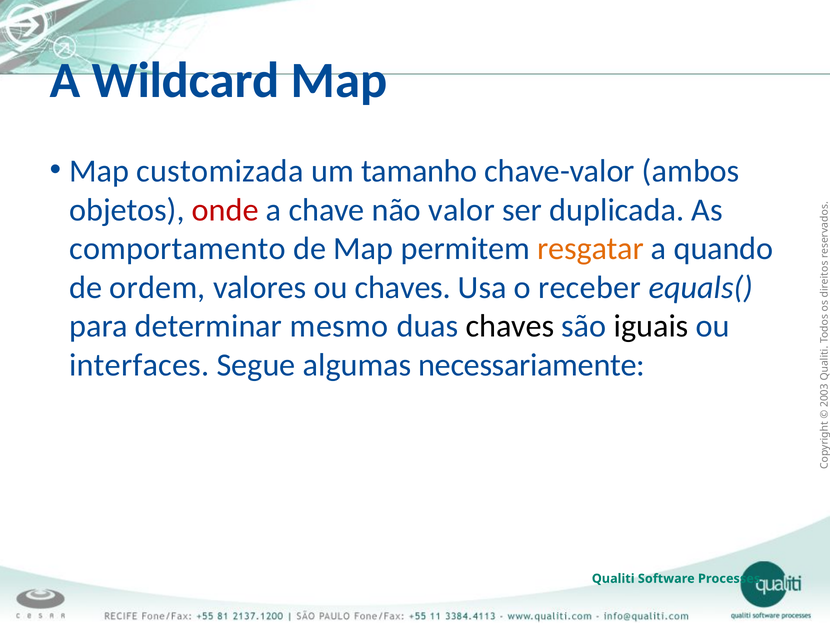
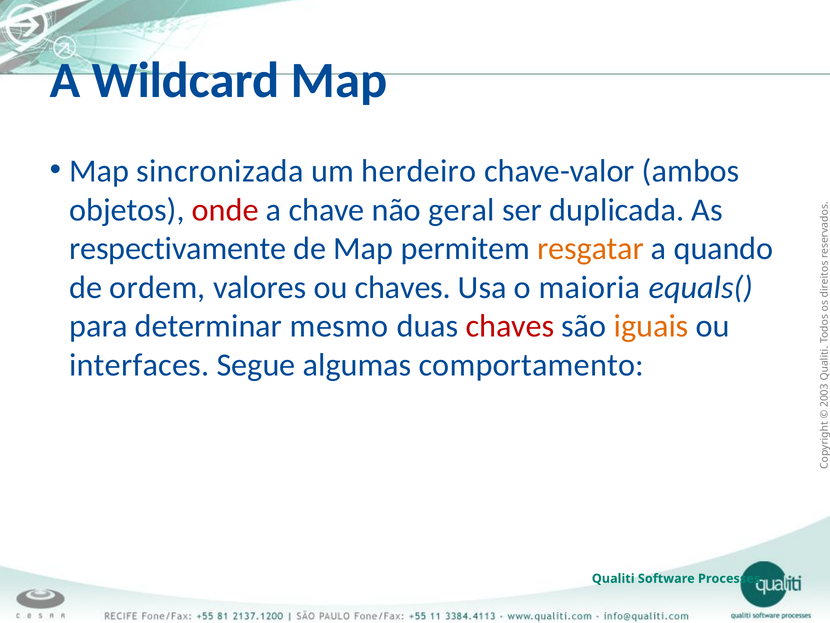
customizada: customizada -> sincronizada (220, 171)
tamanho: tamanho -> herdeiro (419, 171)
valor: valor -> geral (462, 210)
comportamento: comportamento -> respectivamente (178, 248)
receber: receber -> maioria (590, 287)
chaves colour: black -> red (510, 326)
iguais colour: black -> orange (651, 326)
necessariamente: necessariamente -> comportamento (531, 365)
